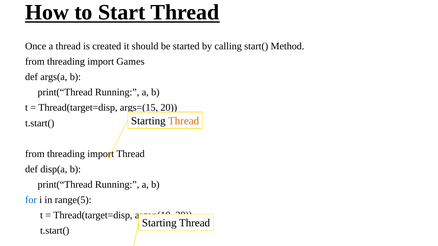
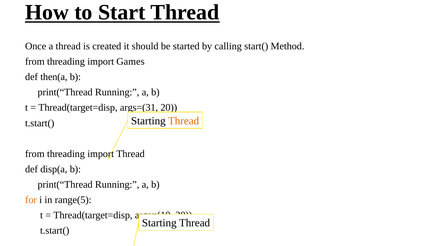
args(a: args(a -> then(a (54, 77)
args=(15: args=(15 -> args=(31 (139, 108)
for colour: blue -> orange (31, 200)
